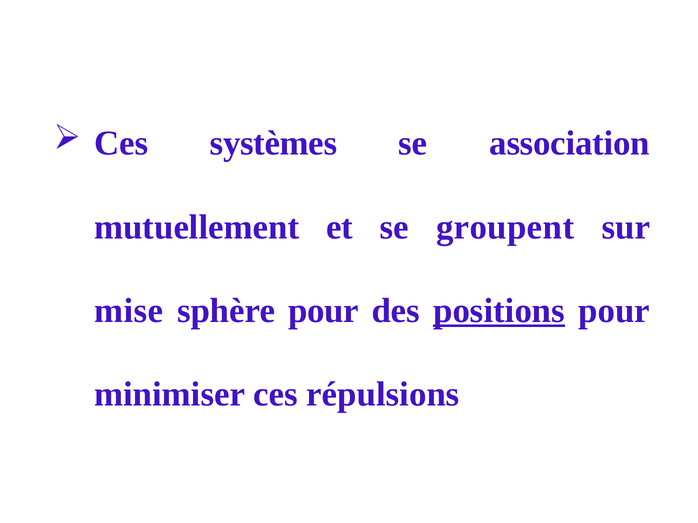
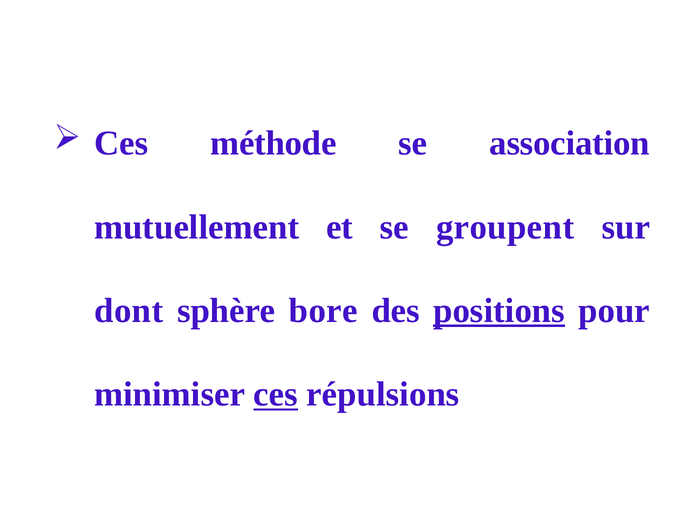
systèmes: systèmes -> méthode (273, 144)
mise: mise -> dont (129, 311)
sphère pour: pour -> bore (323, 311)
ces underline: none -> present (276, 395)
